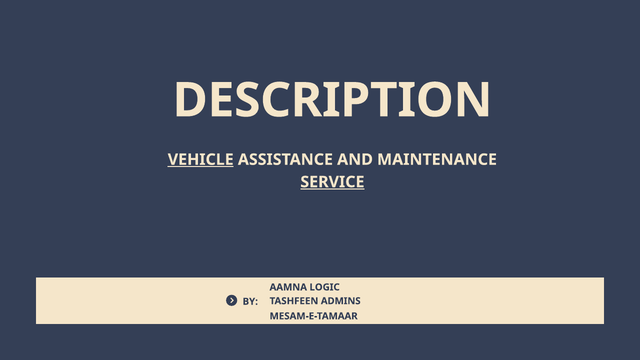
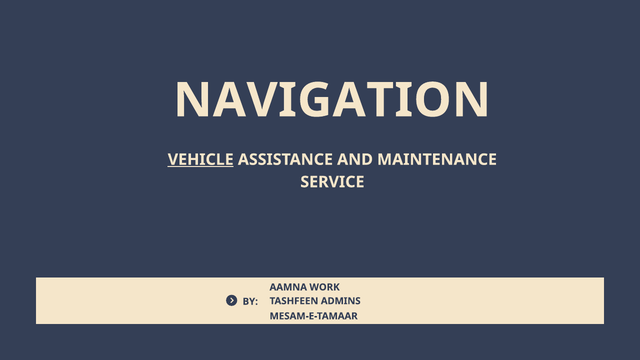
DESCRIPTION: DESCRIPTION -> NAVIGATION (332, 101)
SERVICE underline: present -> none (332, 182)
LOGIC: LOGIC -> WORK (325, 287)
